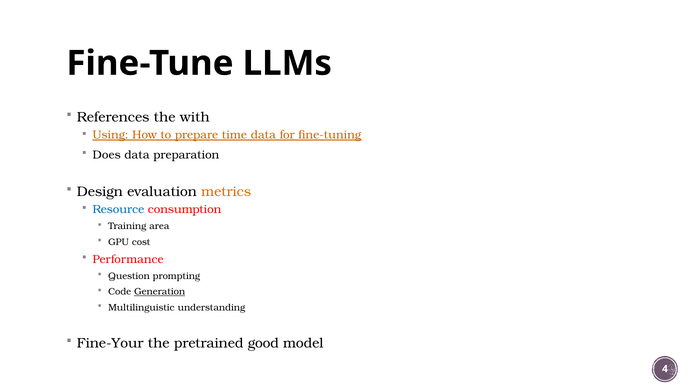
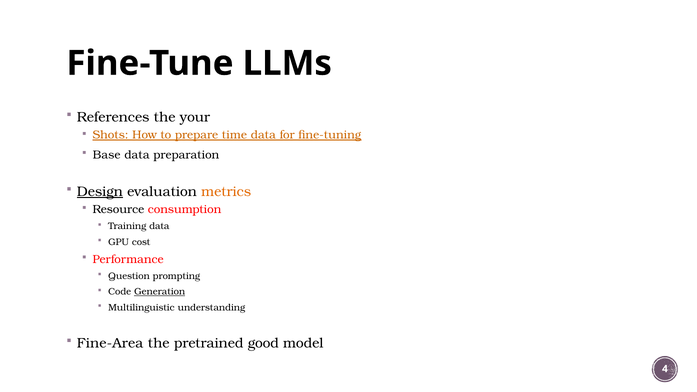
with: with -> your (195, 117)
Using: Using -> Shots (111, 135)
Does: Does -> Base (107, 155)
Design underline: none -> present (100, 192)
Resource colour: blue -> black (118, 210)
Training area: area -> data (159, 226)
Fine-Your: Fine-Your -> Fine-Area (110, 343)
